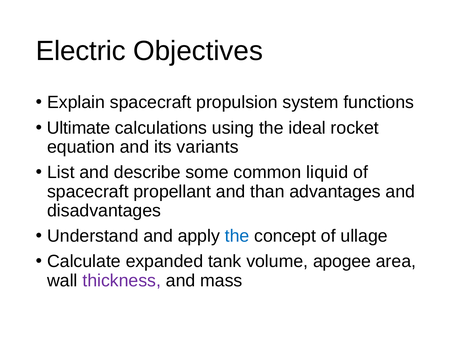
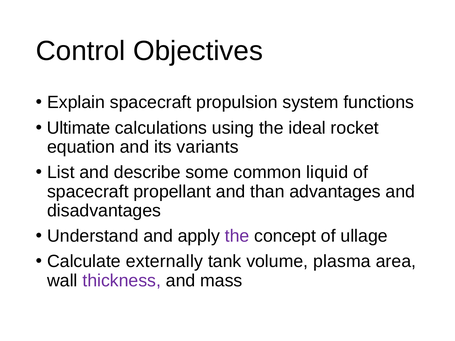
Electric: Electric -> Control (81, 51)
the colour: blue -> purple (237, 236)
expanded: expanded -> externally (164, 262)
apogee: apogee -> plasma (342, 262)
